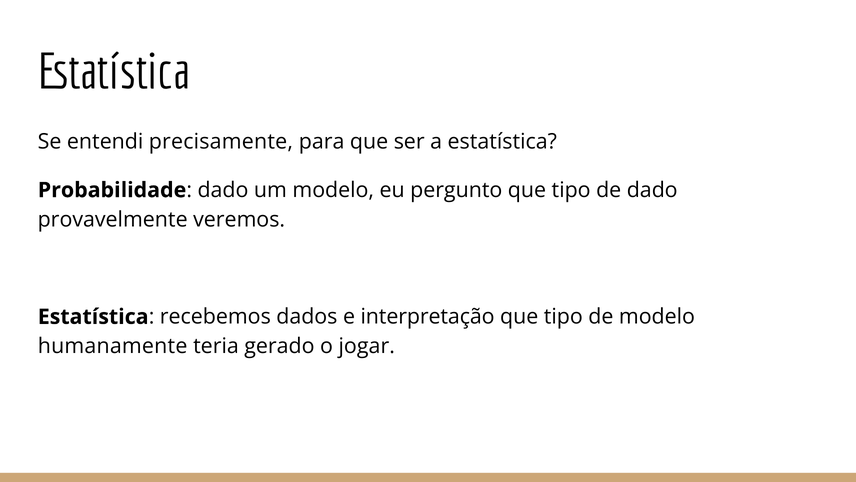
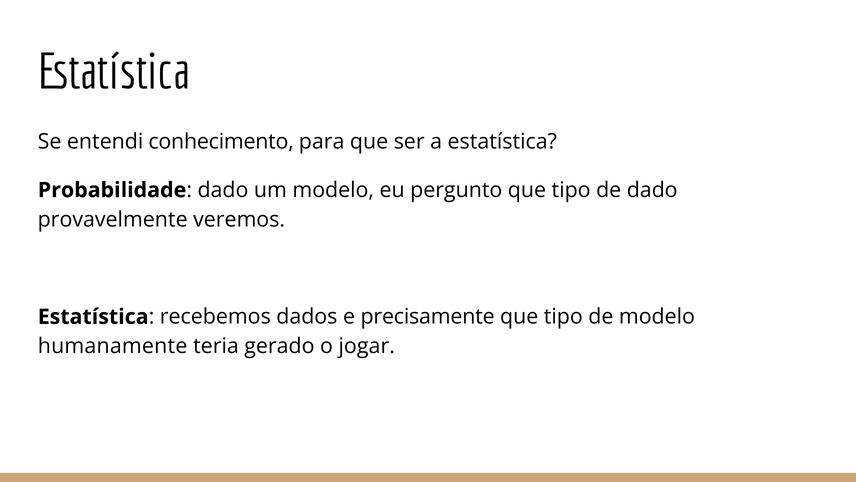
precisamente: precisamente -> conhecimento (221, 141)
interpretação: interpretação -> precisamente (428, 317)
